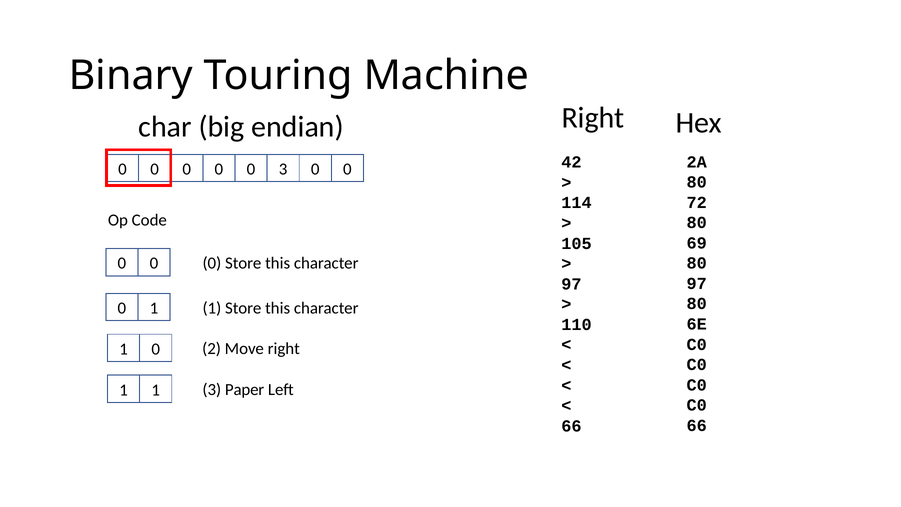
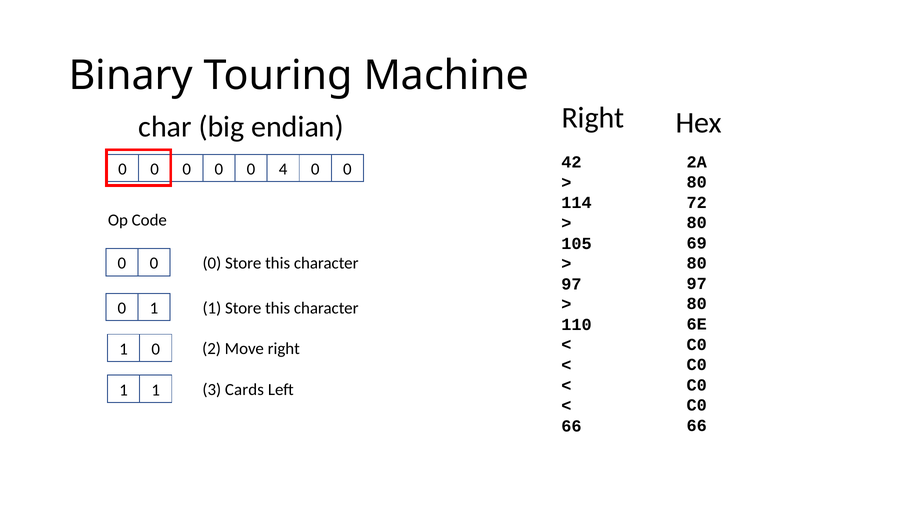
0 3: 3 -> 4 (283, 169)
Paper: Paper -> Cards (244, 390)
